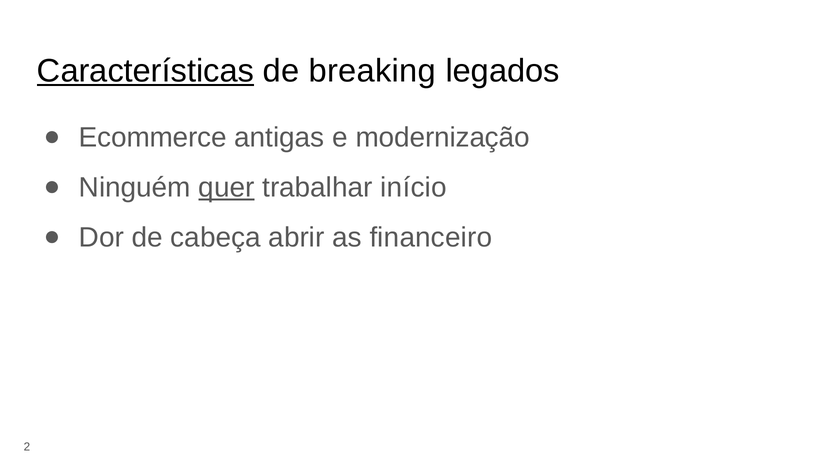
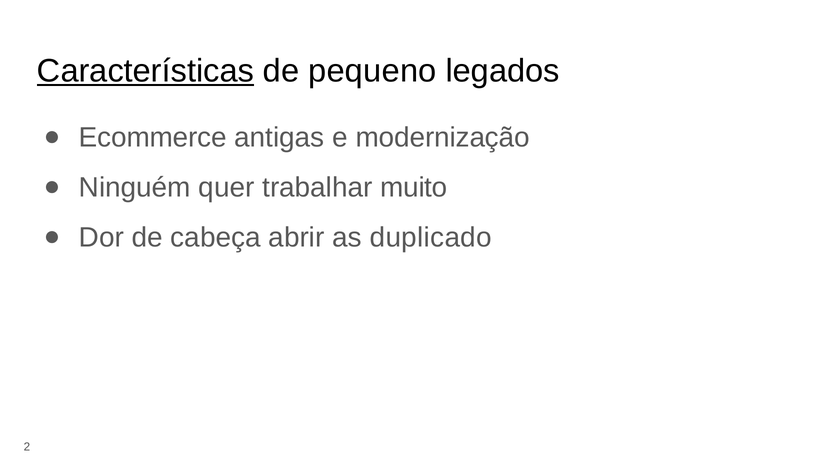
breaking: breaking -> pequeno (372, 71)
quer underline: present -> none (226, 187)
início: início -> muito (414, 187)
financeiro: financeiro -> duplicado (431, 237)
